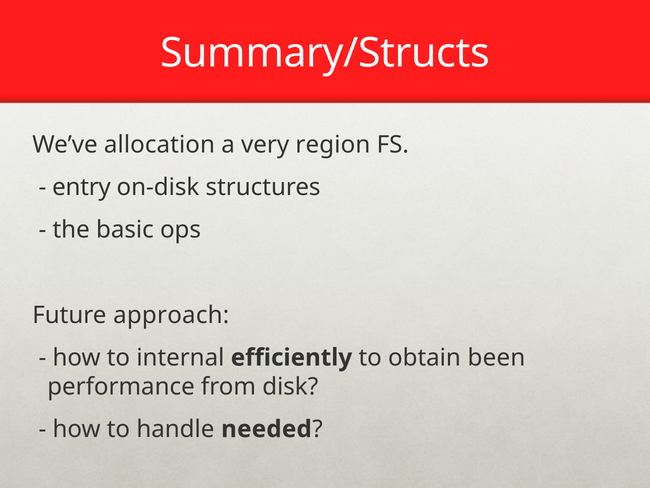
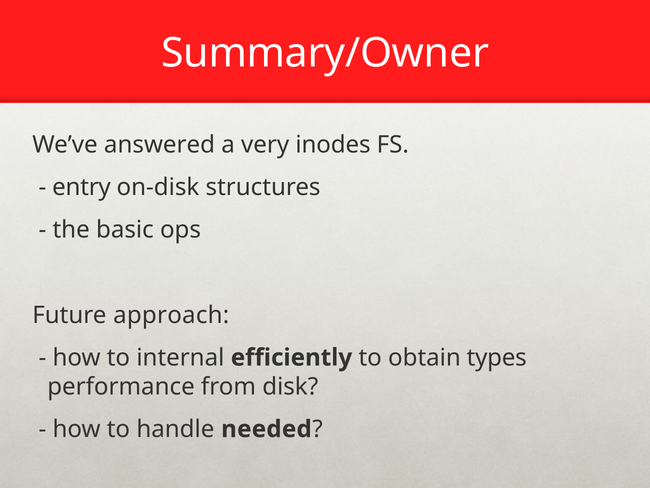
Summary/Structs: Summary/Structs -> Summary/Owner (325, 53)
allocation: allocation -> answered (159, 145)
region: region -> inodes (333, 145)
been: been -> types (497, 357)
